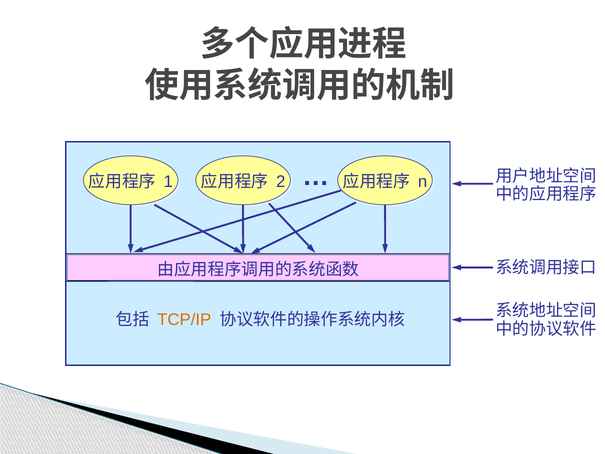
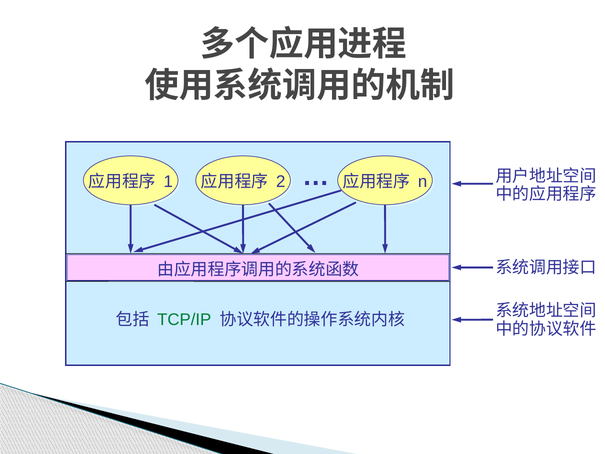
TCP/IP colour: orange -> green (184, 320)
